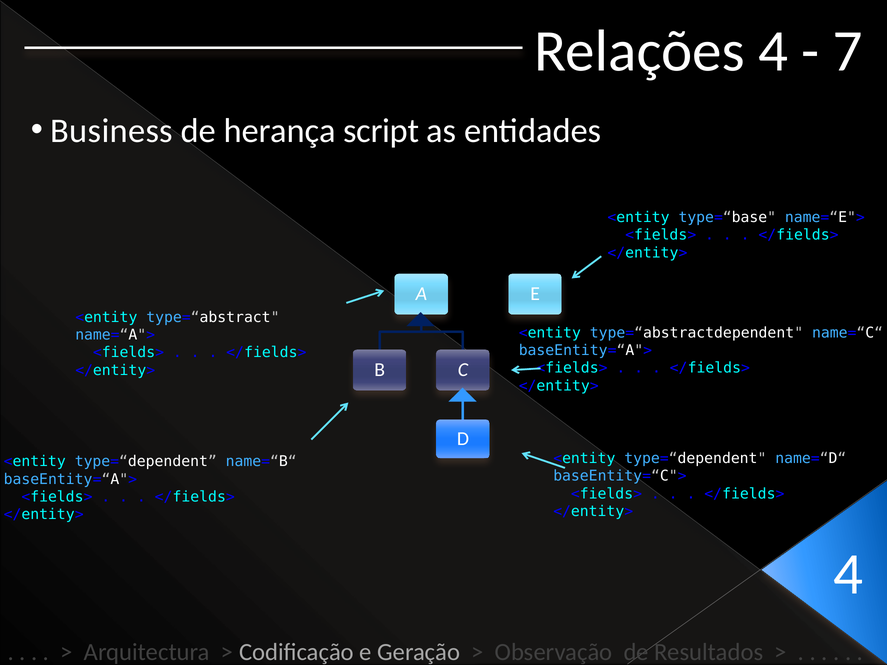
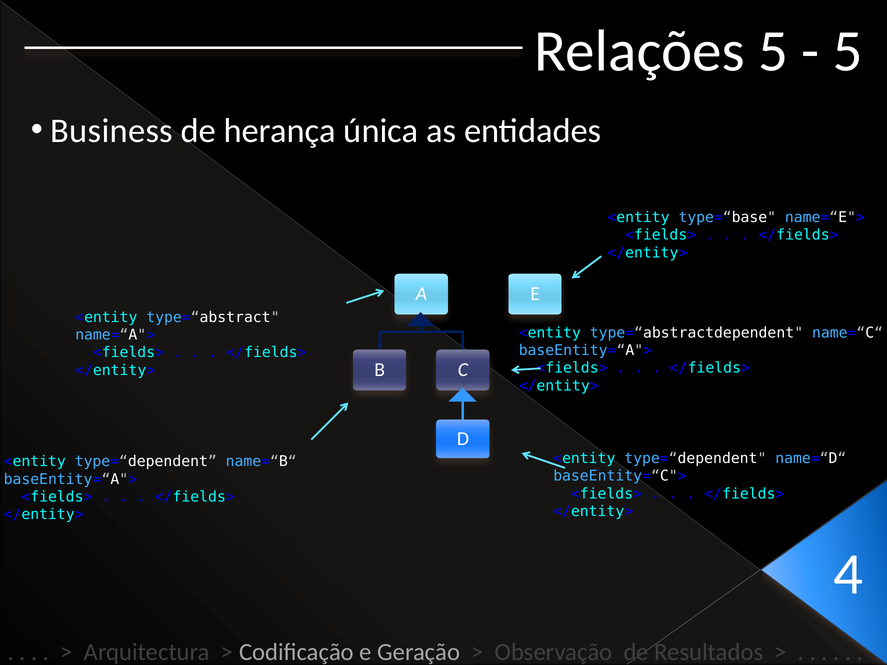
Relações 4: 4 -> 5 (773, 51)
7: 7 -> 5 (848, 51)
script: script -> única (381, 131)
